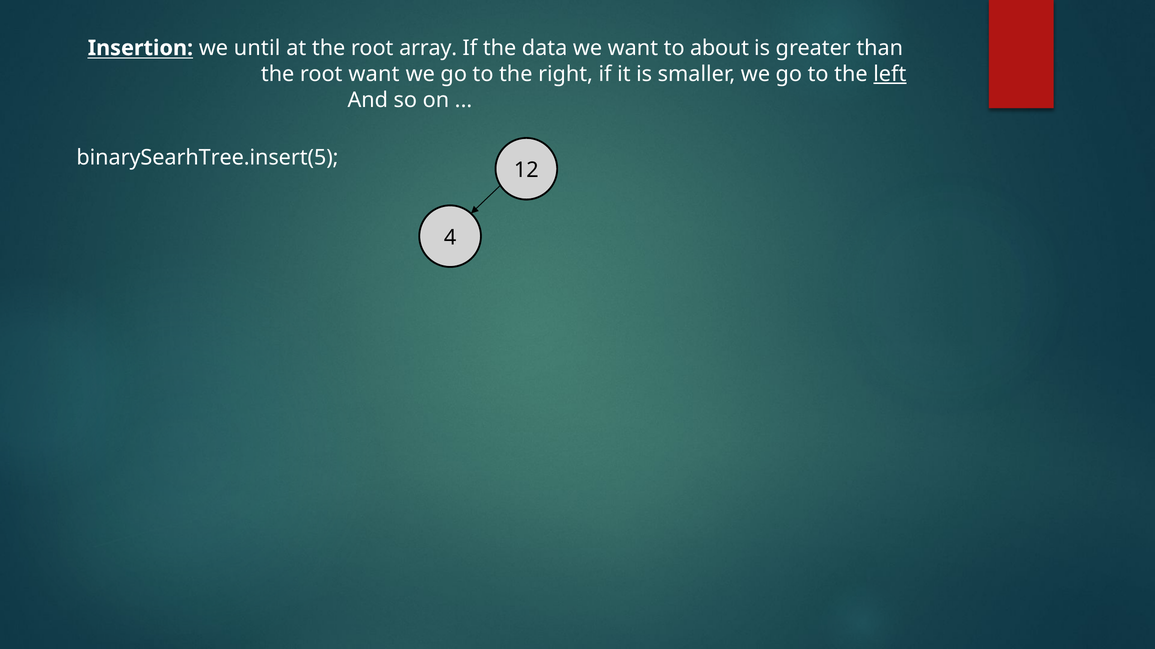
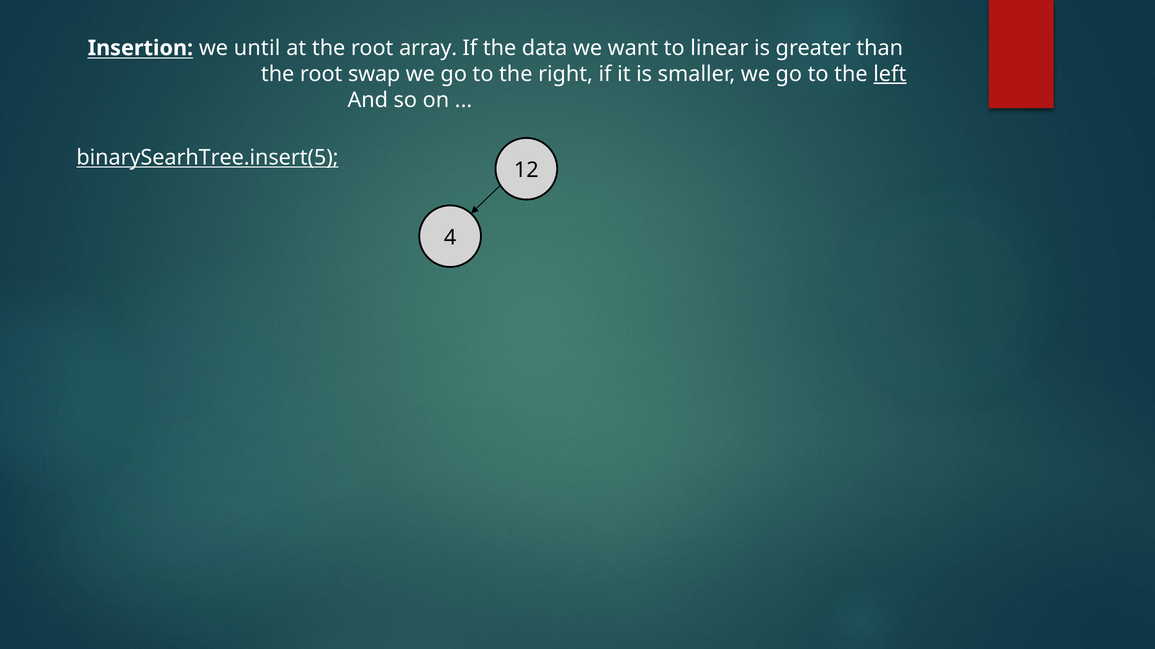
about: about -> linear (719, 48)
root want: want -> swap (374, 74)
binarySearhTree.insert(5 underline: none -> present (207, 158)
